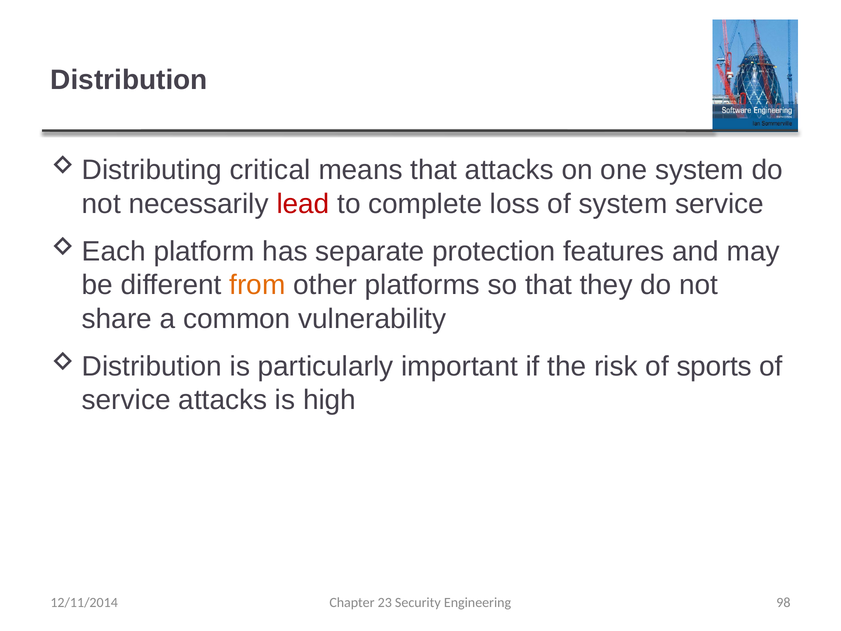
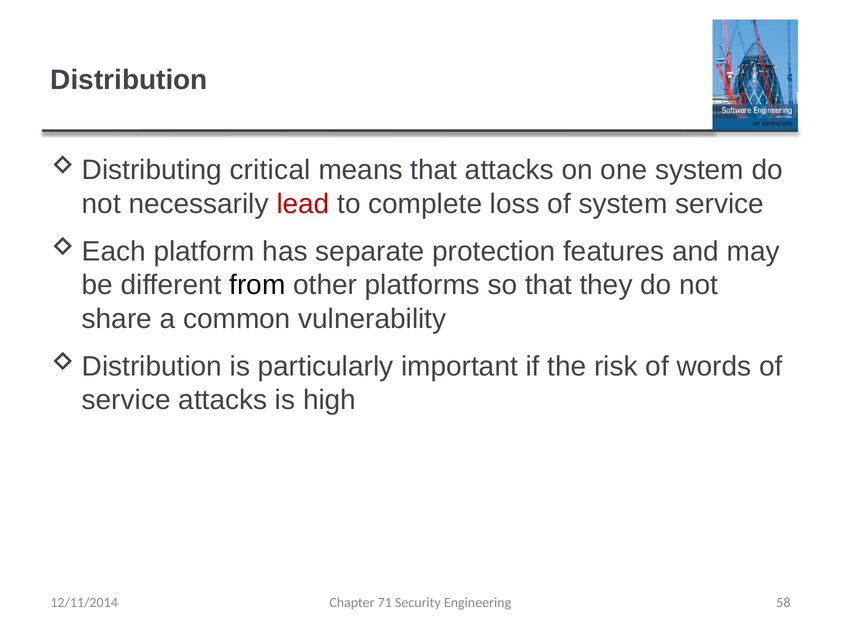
from colour: orange -> black (257, 285)
sports: sports -> words (714, 366)
23: 23 -> 71 (385, 602)
98: 98 -> 58 (783, 602)
